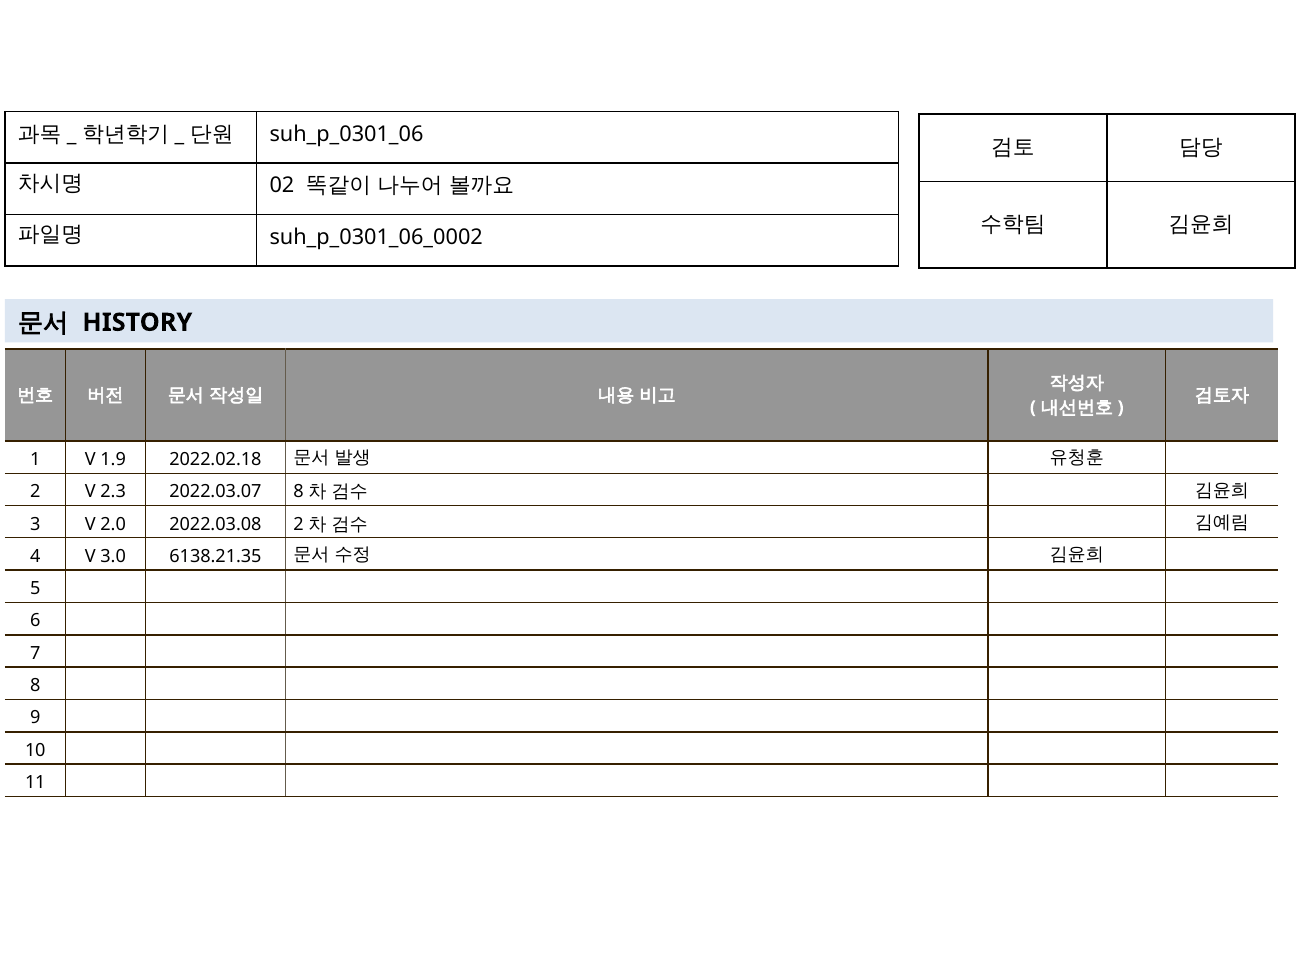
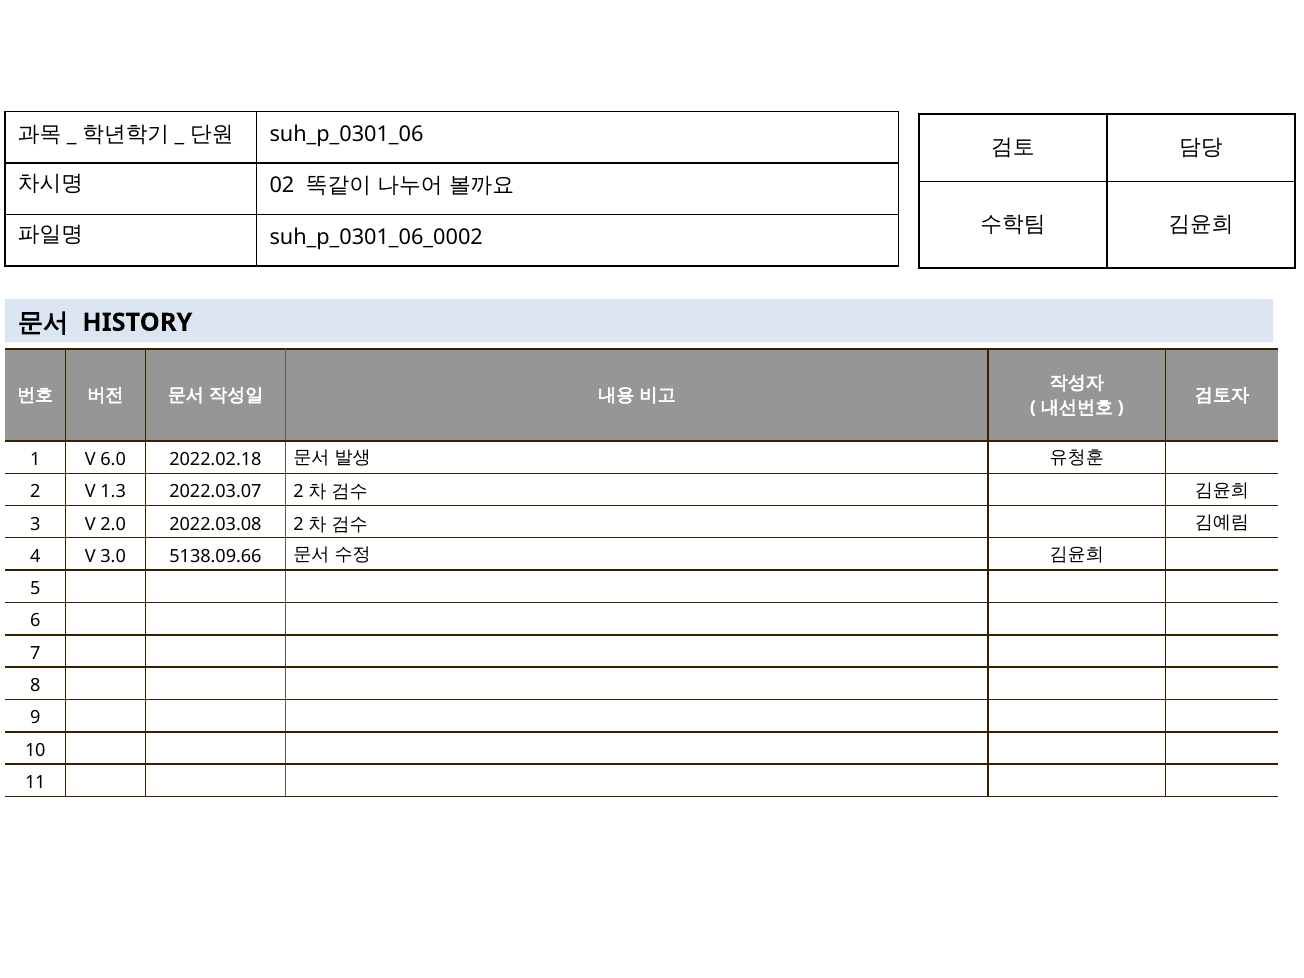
1.9: 1.9 -> 6.0 (113, 459)
2.3: 2.3 -> 1.3 (113, 492)
2022.03.07 8: 8 -> 2 (299, 492)
6138.21.35: 6138.21.35 -> 5138.09.66 (215, 556)
